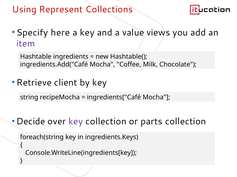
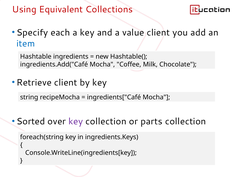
Represent: Represent -> Equivalent (61, 9)
here: here -> each (60, 33)
value views: views -> client (158, 33)
item colour: purple -> blue (26, 44)
Decide: Decide -> Sorted (31, 122)
